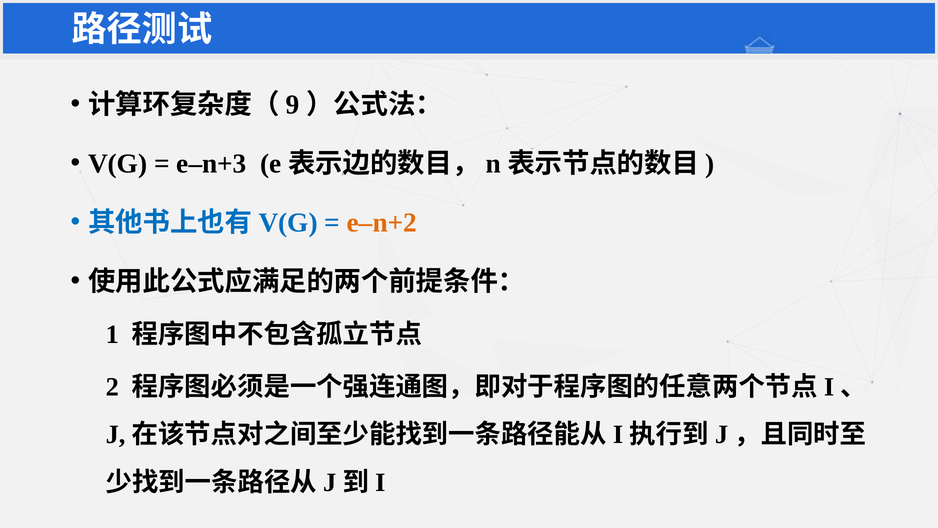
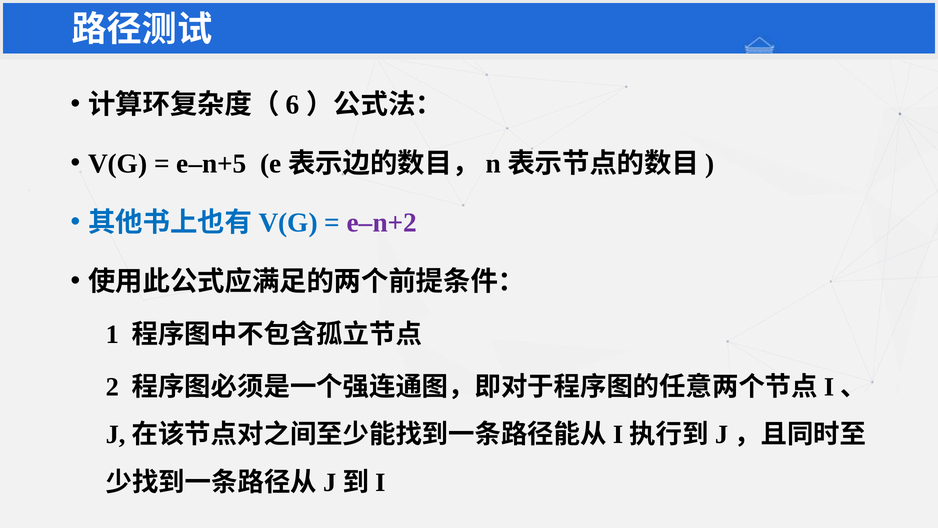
9: 9 -> 6 (293, 104)
e–n+3: e–n+3 -> e–n+5 (212, 164)
e–n+2 colour: orange -> purple (382, 223)
